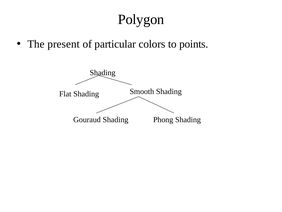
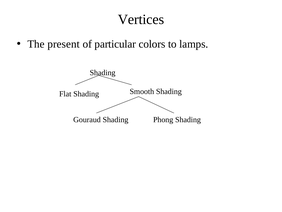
Polygon: Polygon -> Vertices (141, 19)
points: points -> lamps (194, 44)
